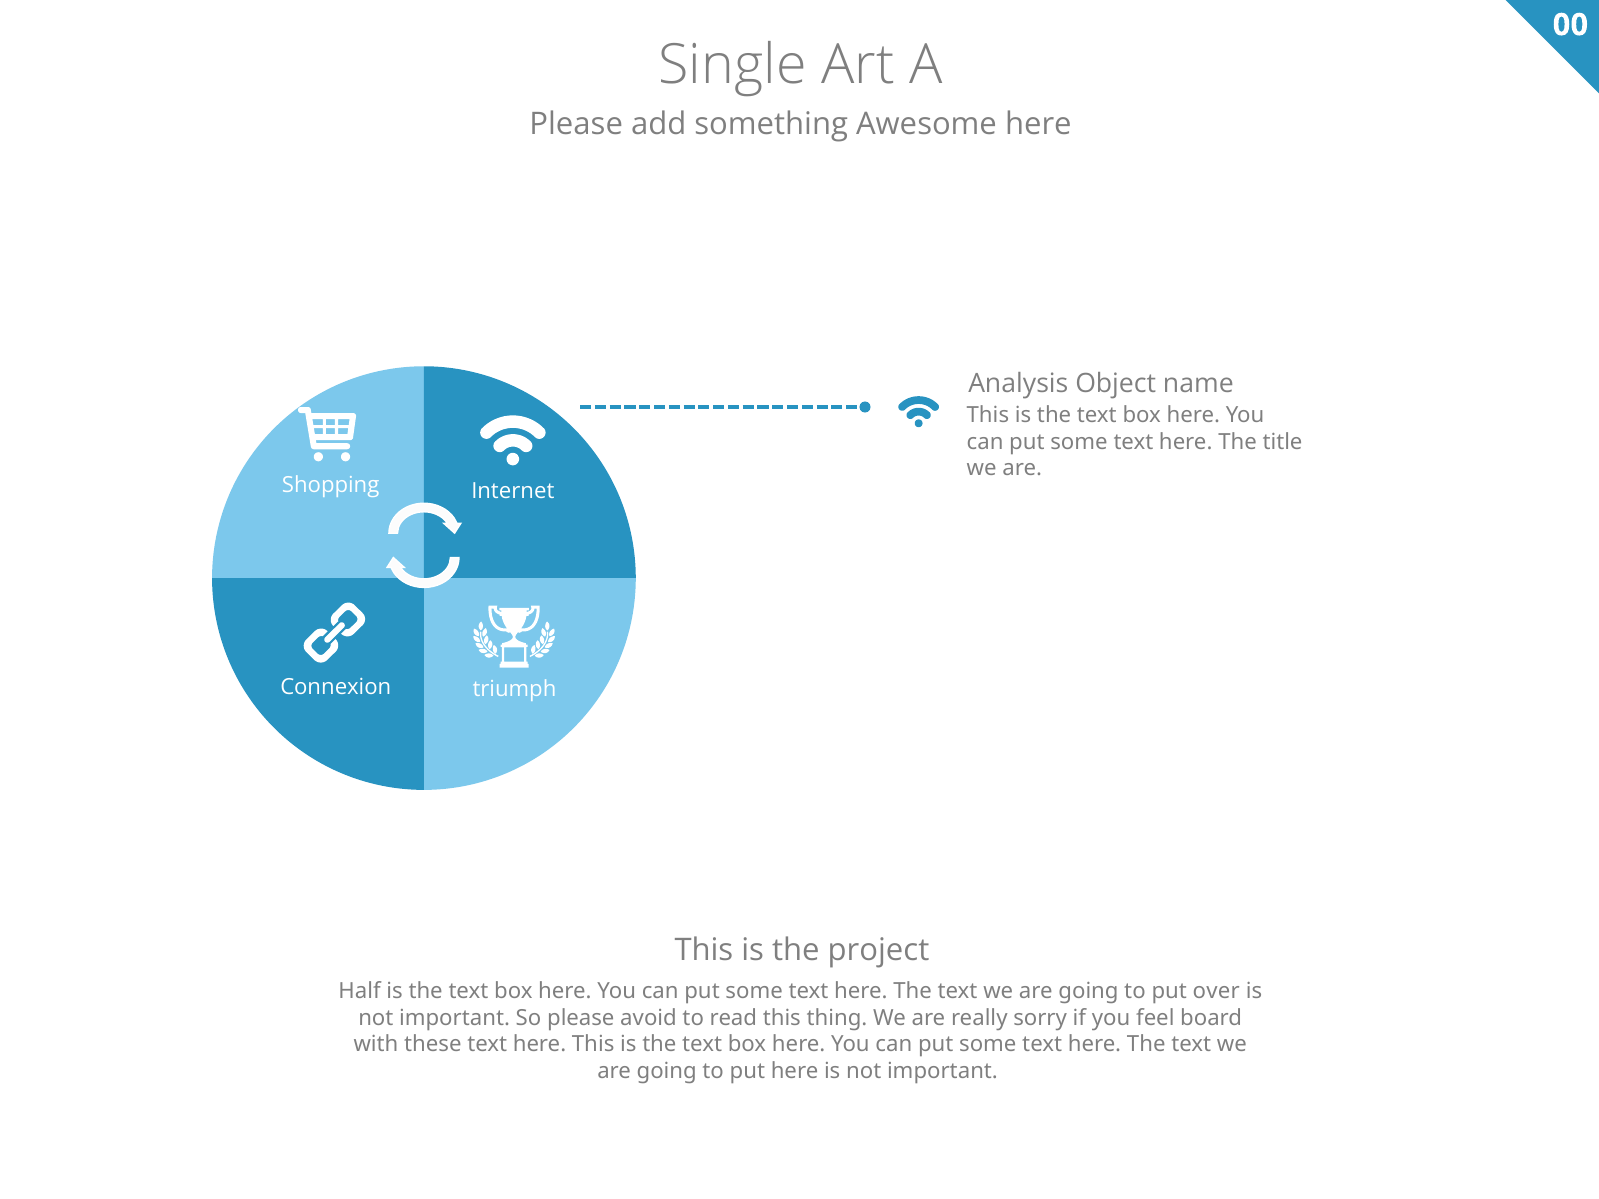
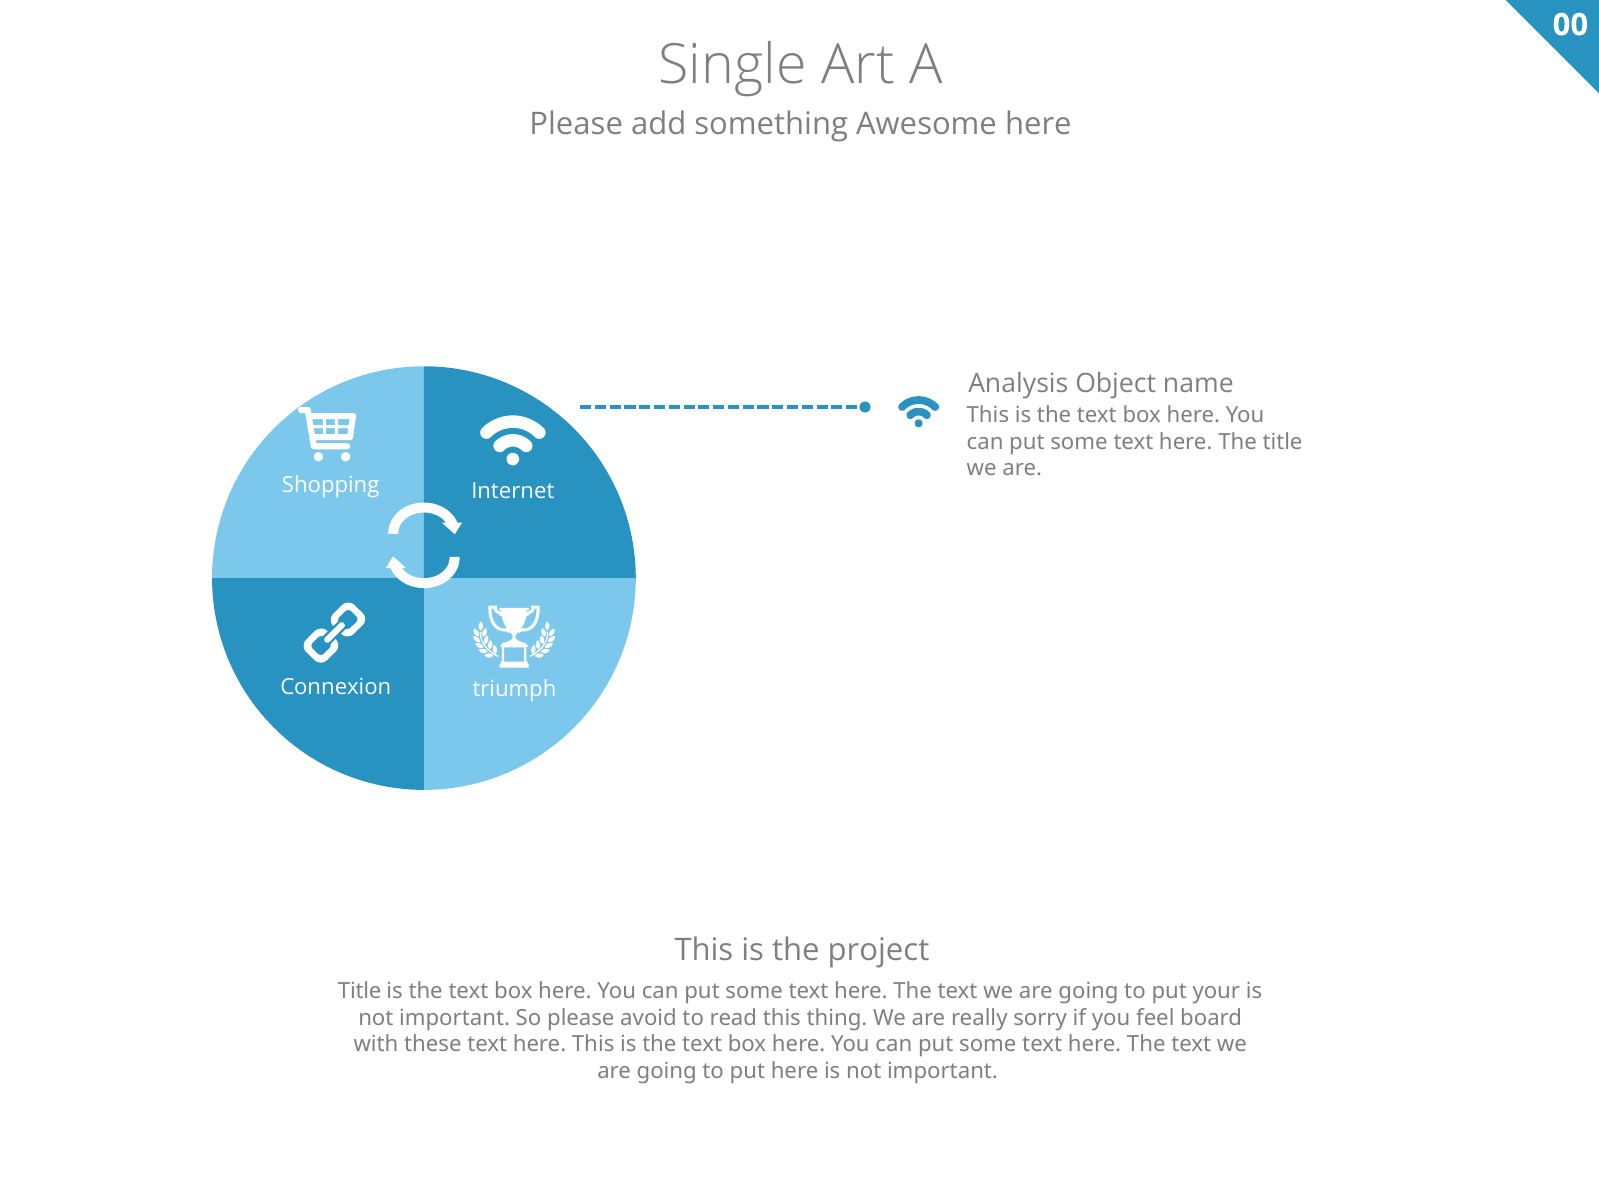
Half: Half -> Title (360, 991)
over: over -> your (1216, 991)
